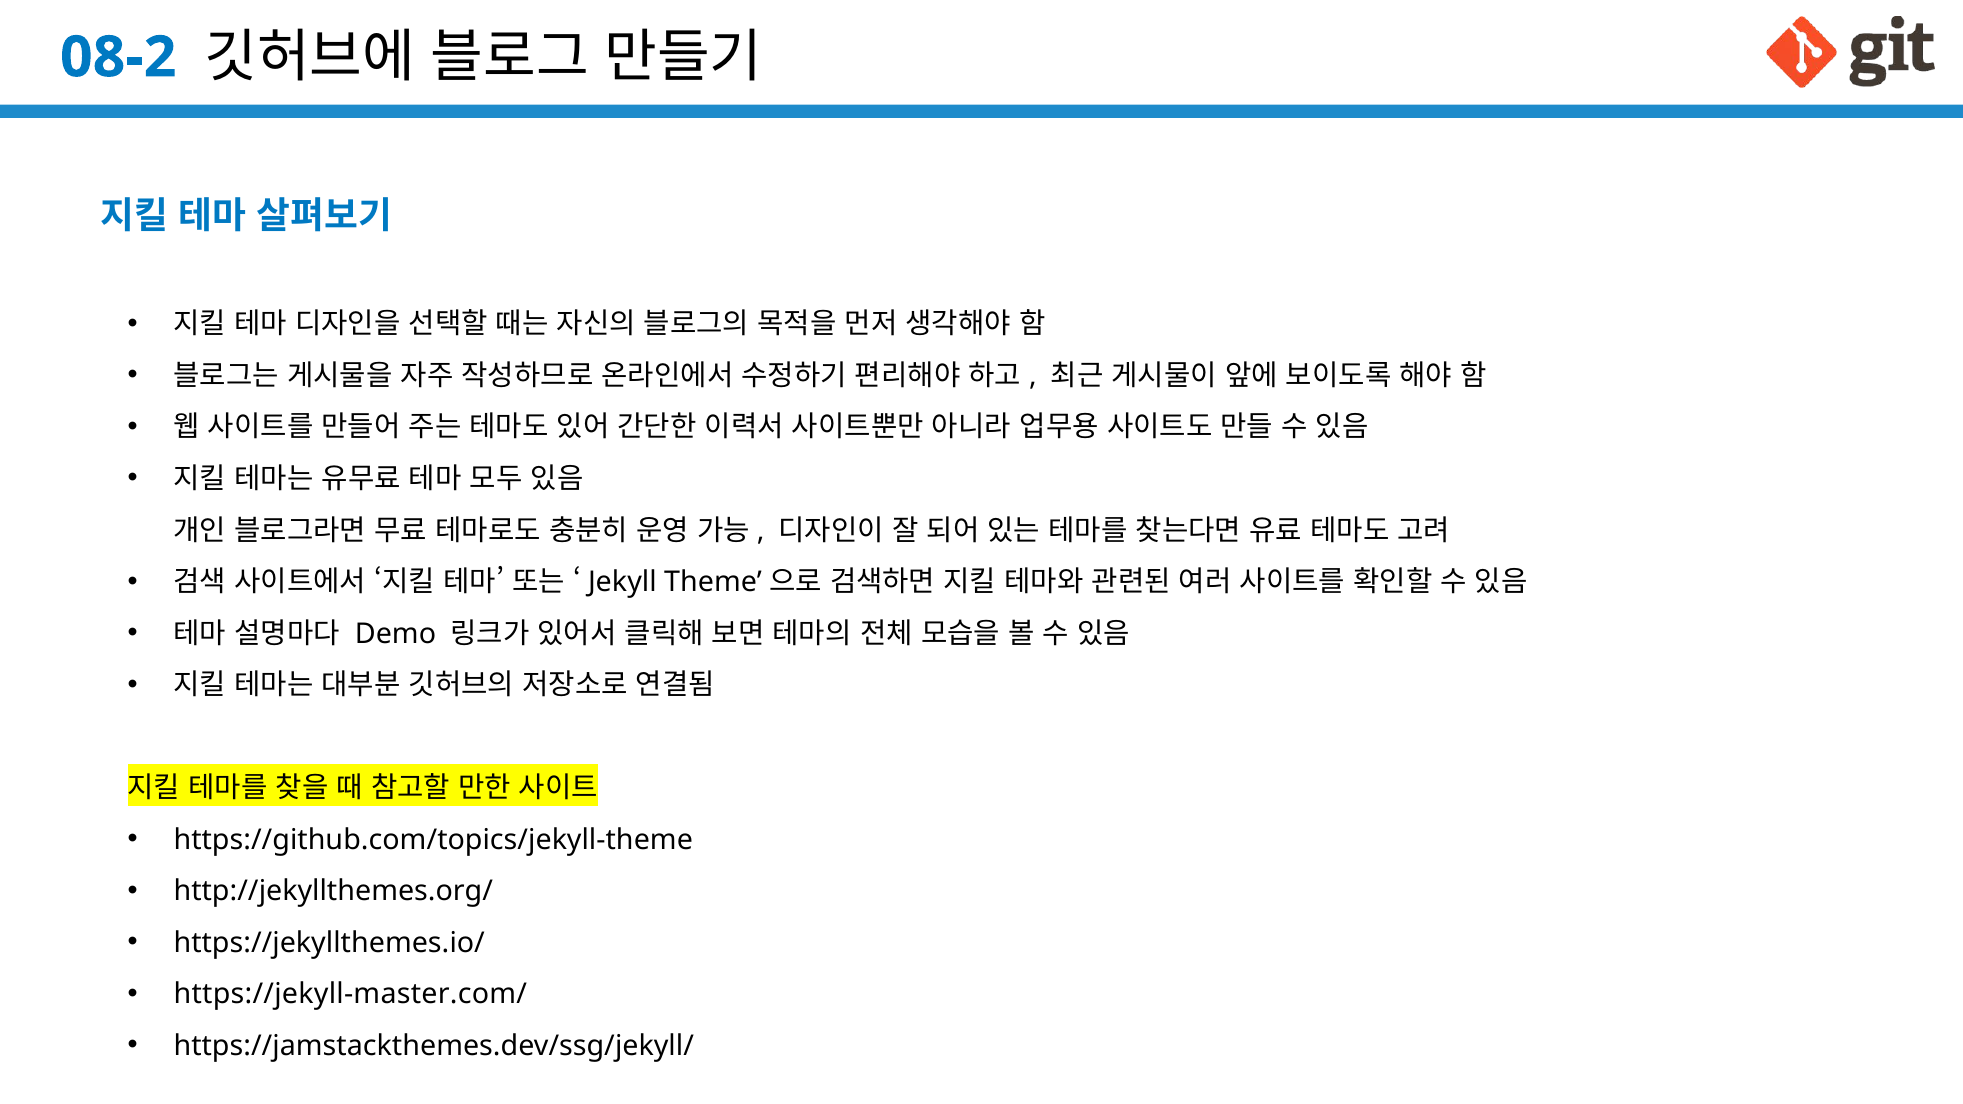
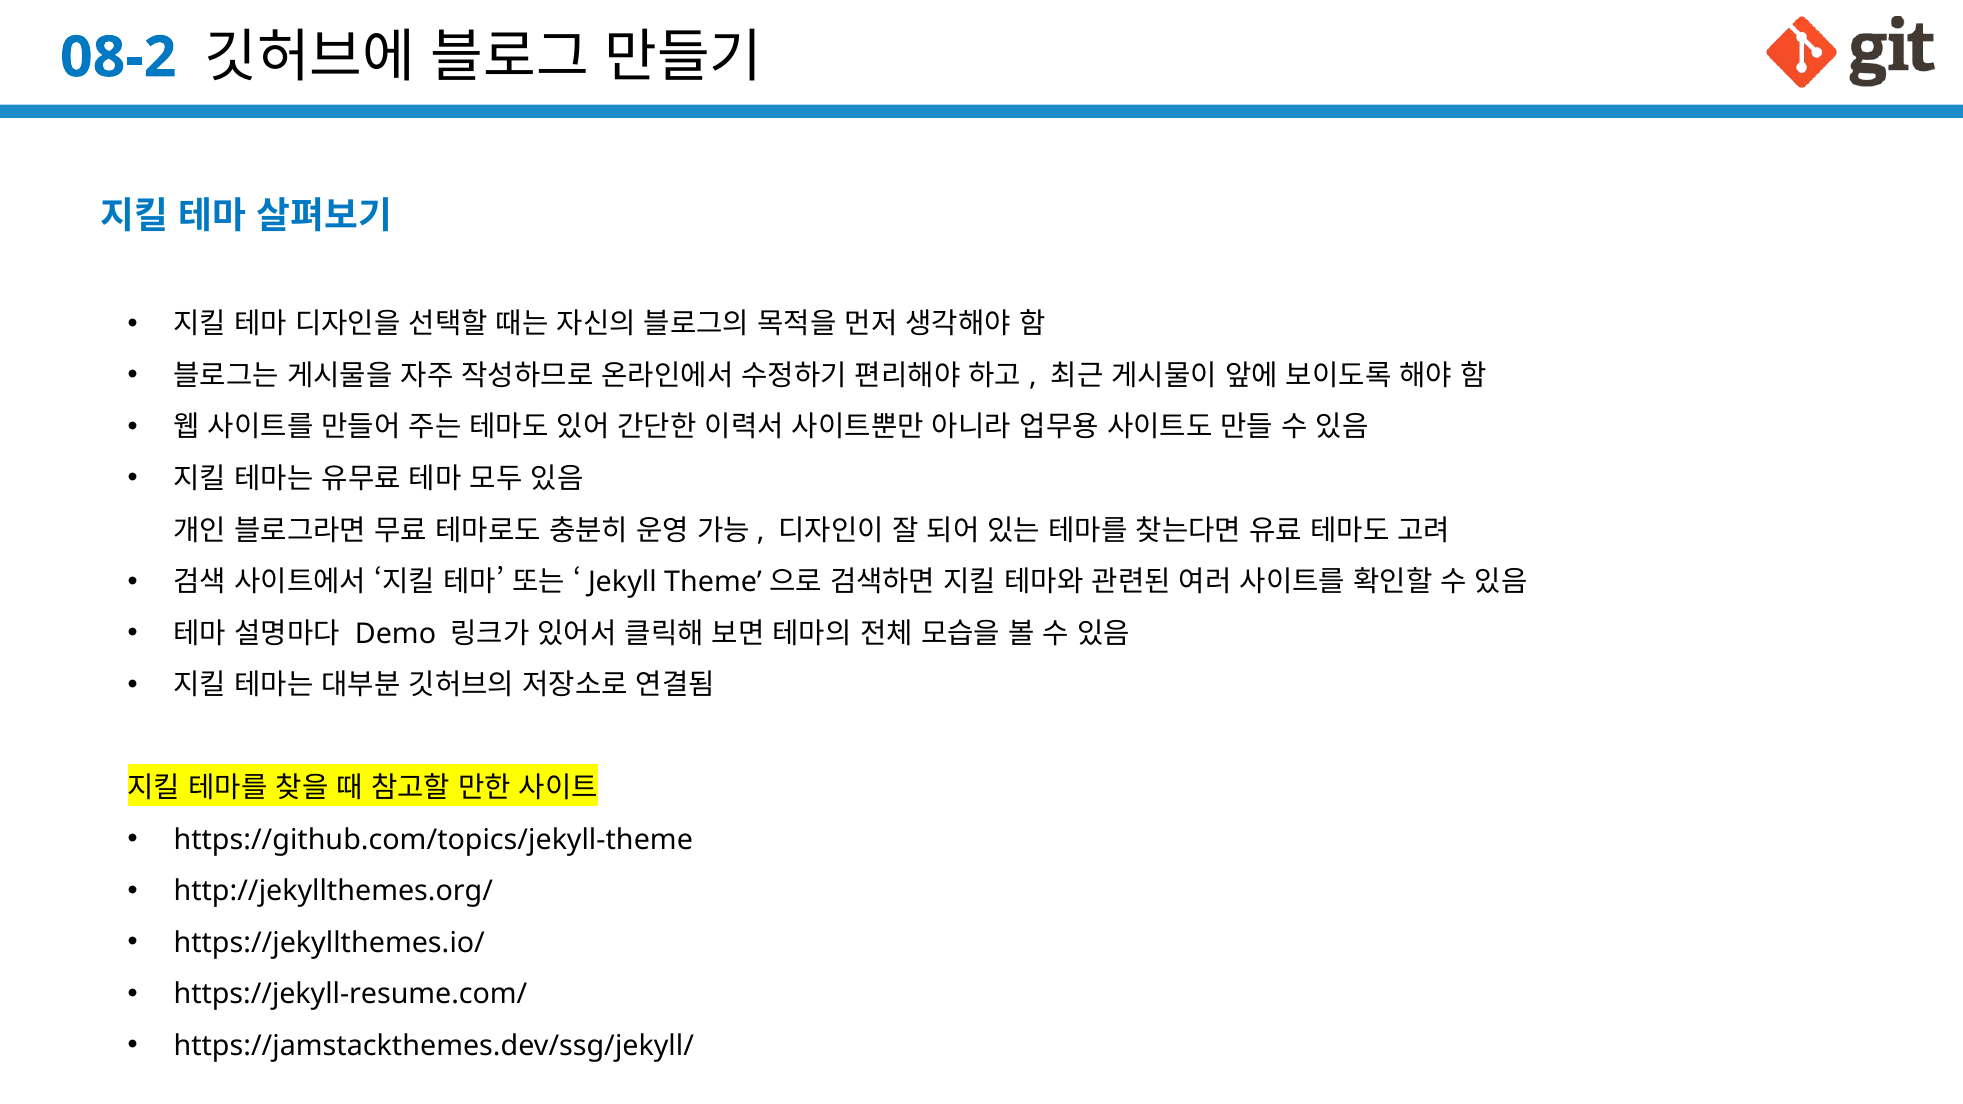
https://jekyll-master.com/: https://jekyll-master.com/ -> https://jekyll-resume.com/ (350, 994)
